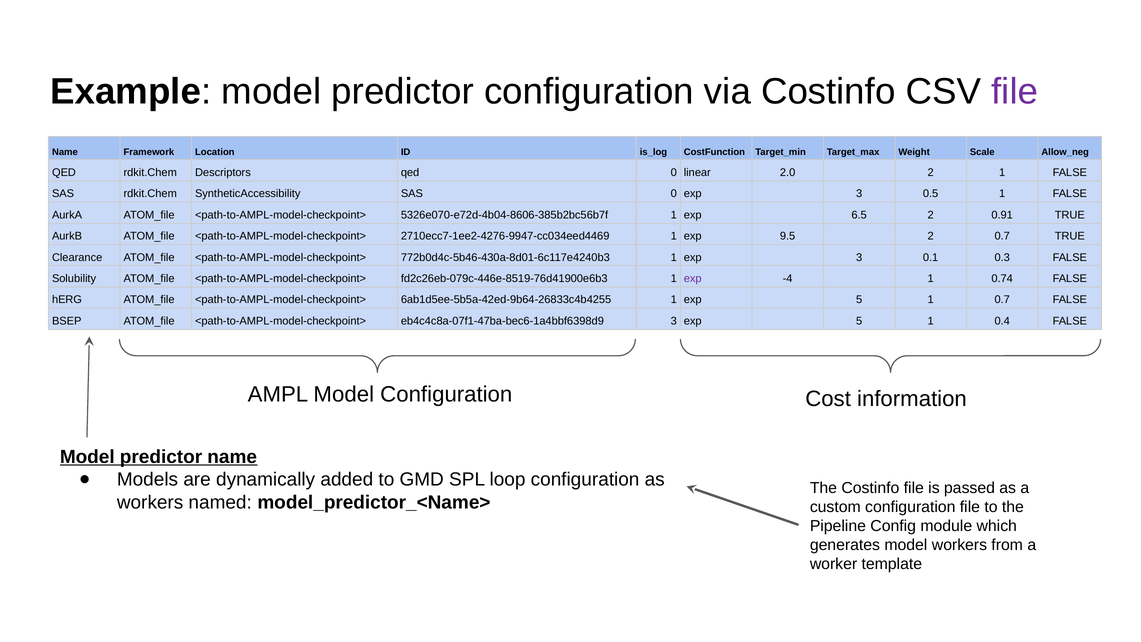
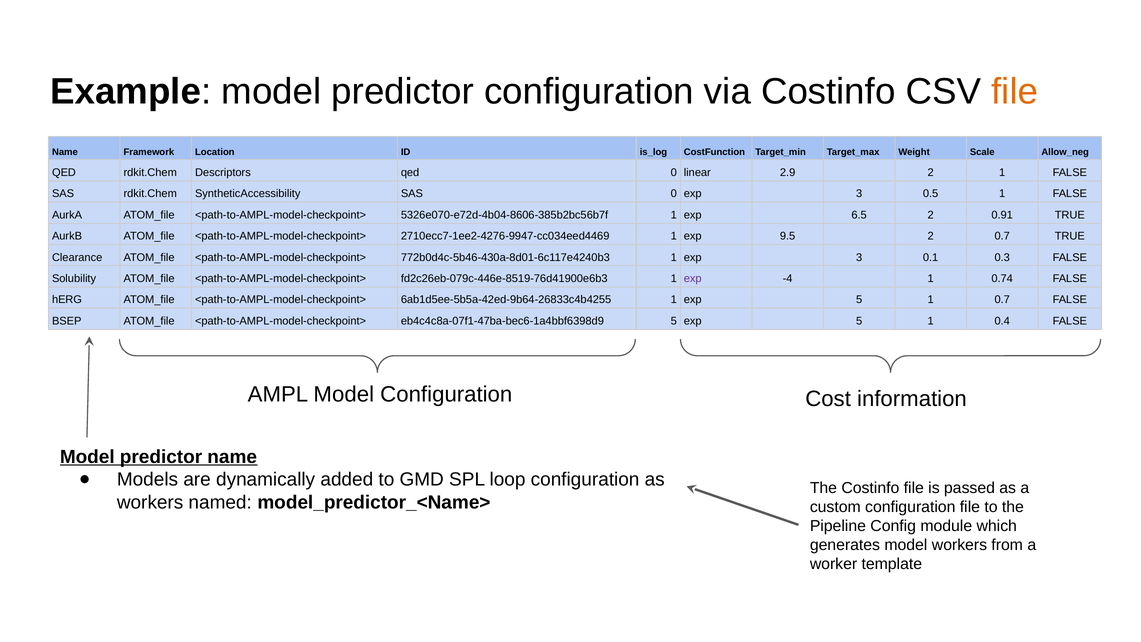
file colour: purple -> orange (1015, 92)
2.0: 2.0 -> 2.9 (788, 173)
eb4c4c8a-07f1-47ba-bec6-1a4bbf6398d9 3: 3 -> 5 (674, 321)
